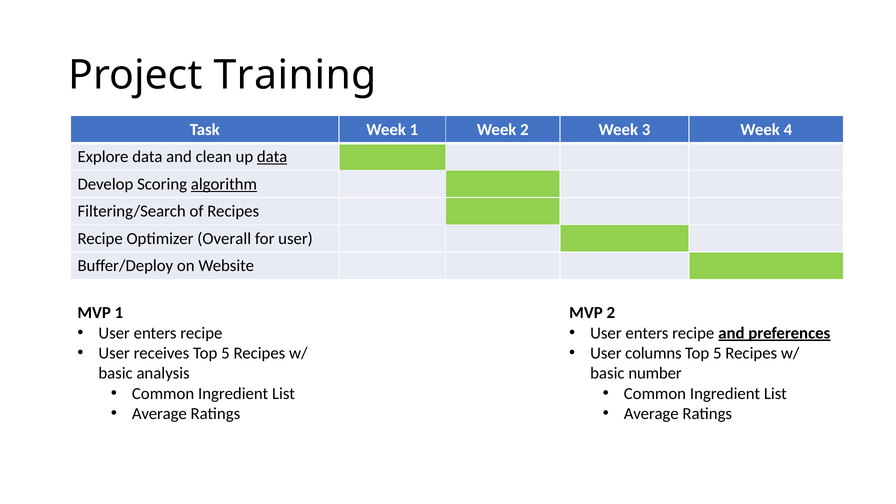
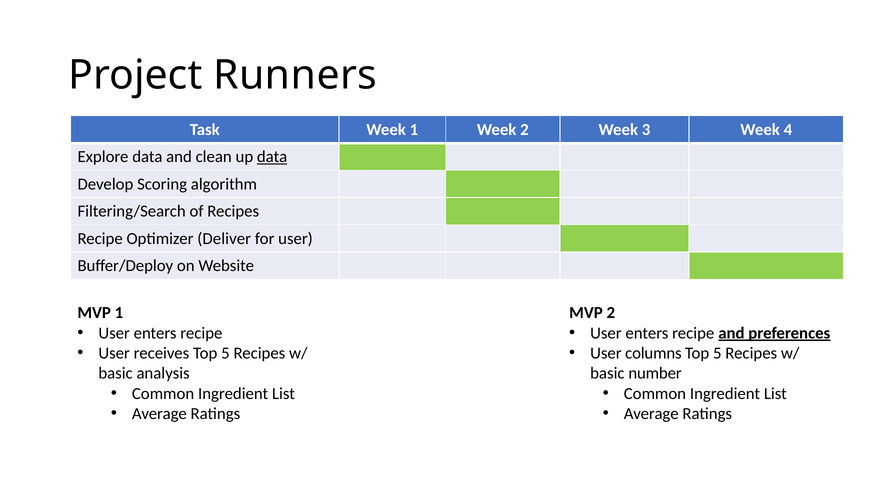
Training: Training -> Runners (295, 75)
algorithm underline: present -> none (224, 184)
Overall: Overall -> Deliver (224, 239)
